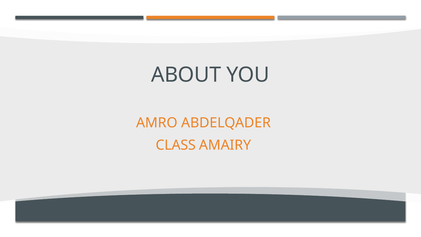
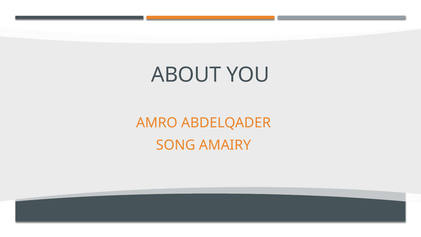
CLASS: CLASS -> SONG (176, 145)
